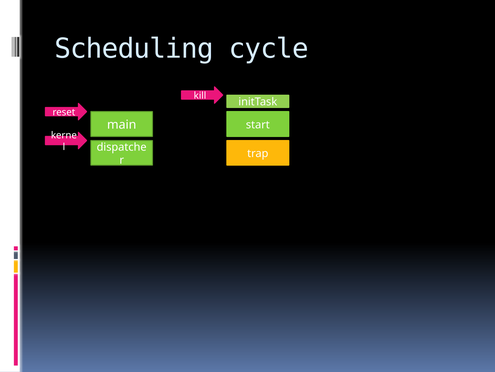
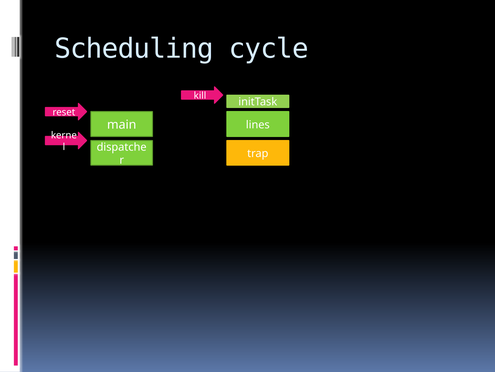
start: start -> lines (258, 124)
